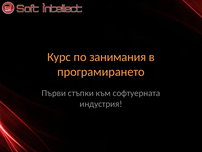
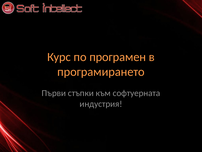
занимания: занимания -> програмен (118, 57)
